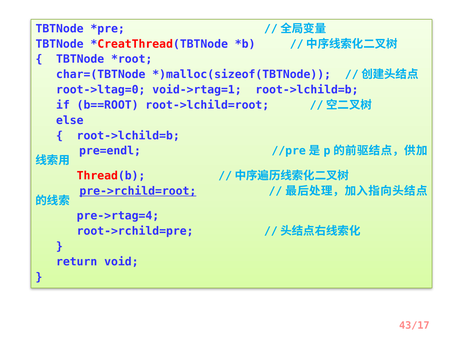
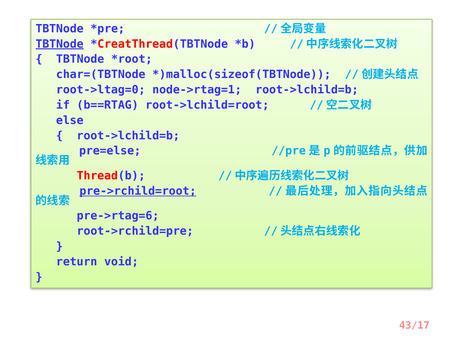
TBTNode underline: none -> present (60, 44)
void->rtag=1: void->rtag=1 -> node->rtag=1 (197, 90)
b==ROOT: b==ROOT -> b==RTAG (108, 105)
pre=endl: pre=endl -> pre=else (110, 151)
pre->rtag=4: pre->rtag=4 -> pre->rtag=6 (118, 216)
